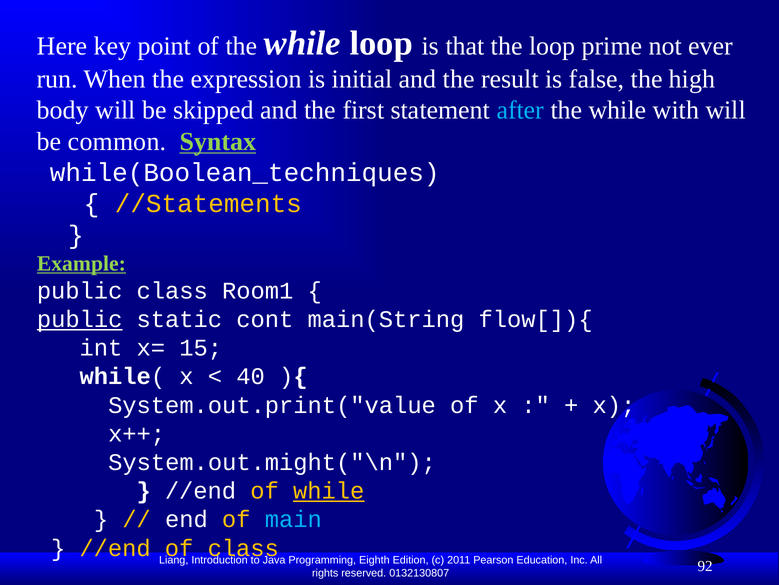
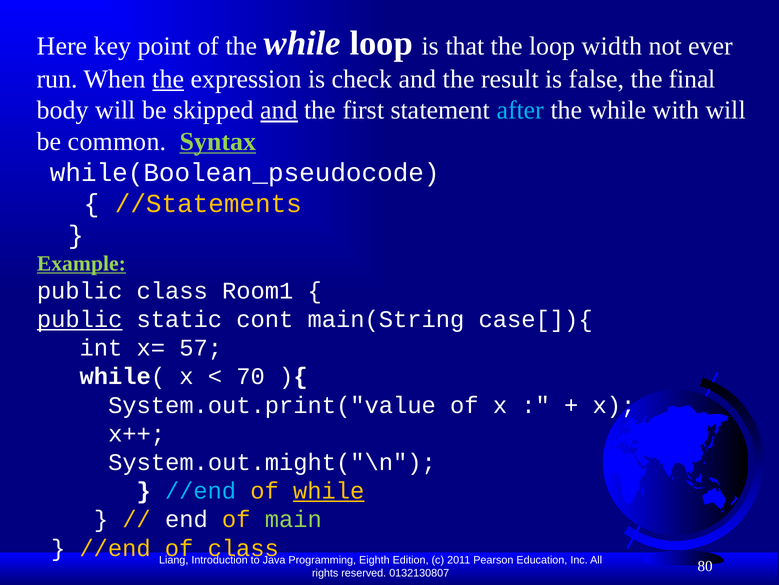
prime: prime -> width (612, 46)
the underline: none -> present (168, 79)
initial: initial -> check (362, 79)
high: high -> final (692, 79)
and underline: none -> present (279, 110)
while(Boolean_techniques: while(Boolean_techniques -> while(Boolean_pseudocode (245, 172)
flow[]){: flow[]){ -> case[]){ (536, 319)
15: 15 -> 57 (201, 348)
40: 40 -> 70 (251, 376)
//end colour: white -> light blue (201, 490)
main colour: light blue -> light green (293, 519)
92: 92 -> 80 (705, 566)
